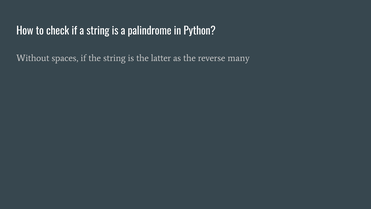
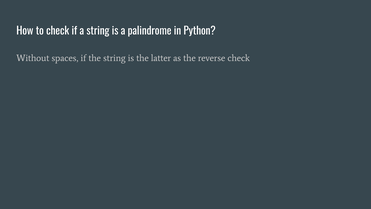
reverse many: many -> check (239, 58)
